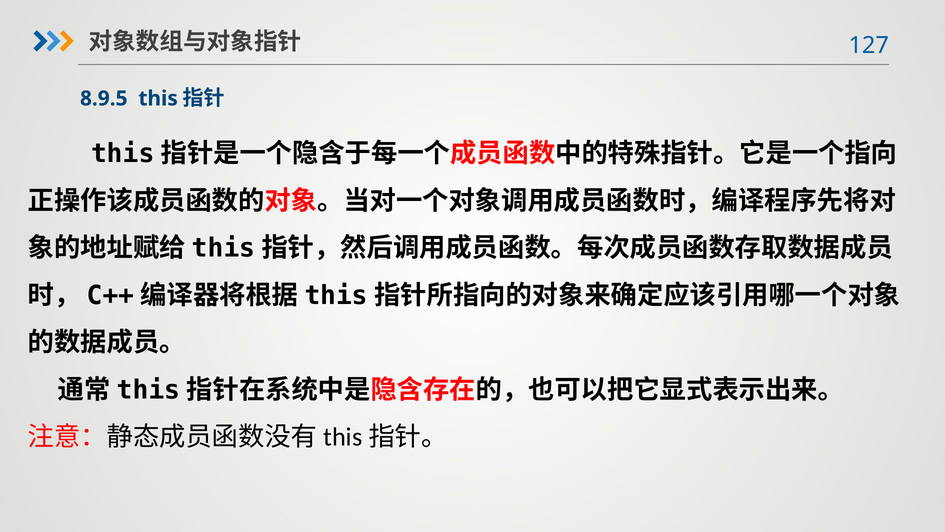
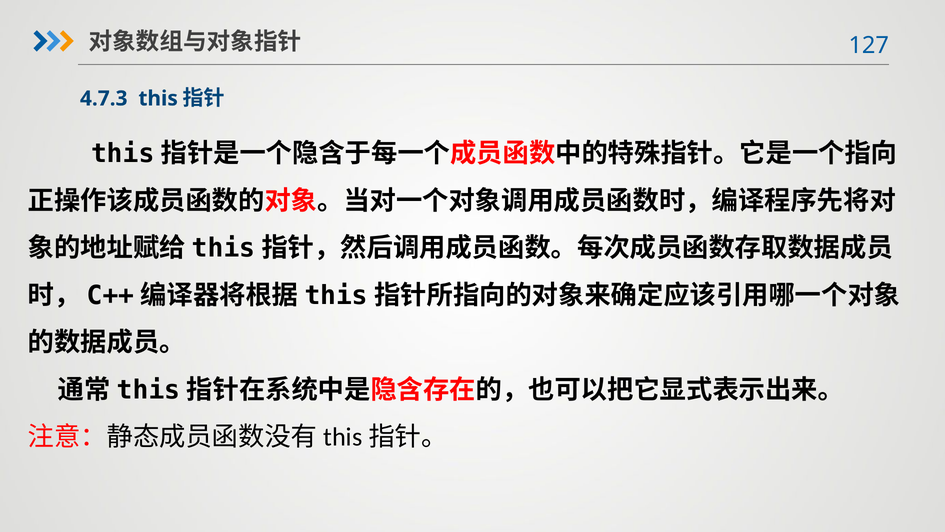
8.9.5: 8.9.5 -> 4.7.3 (104, 98)
